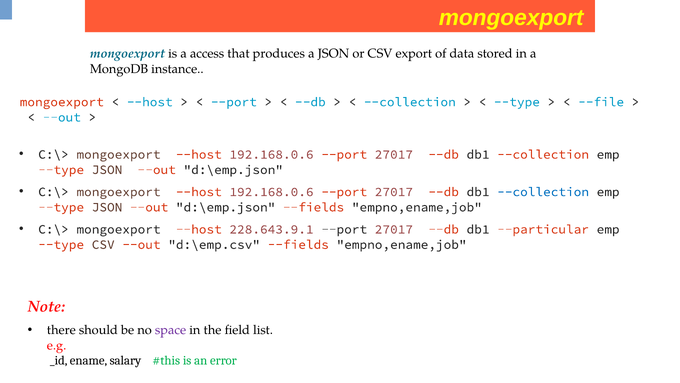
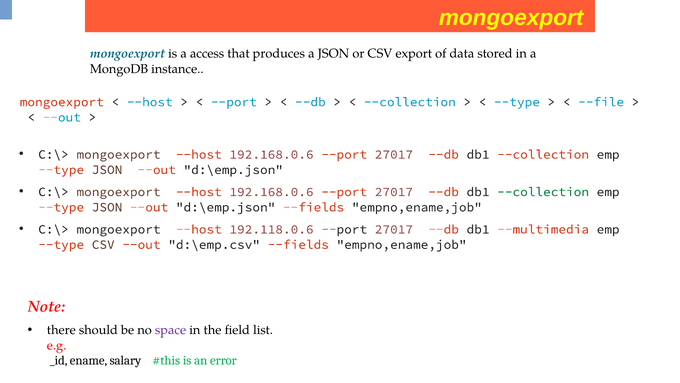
--collection colour: blue -> green (543, 192)
228.643.9.1: 228.643.9.1 -> 192.118.0.6 (272, 229)
--particular: --particular -> --multimedia (543, 229)
